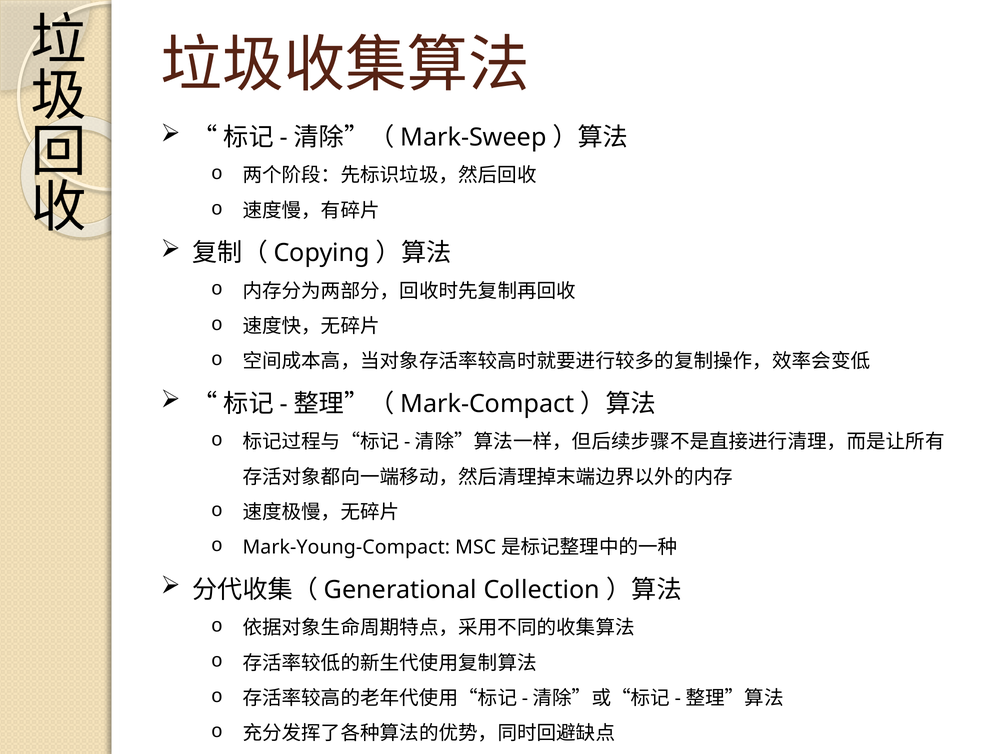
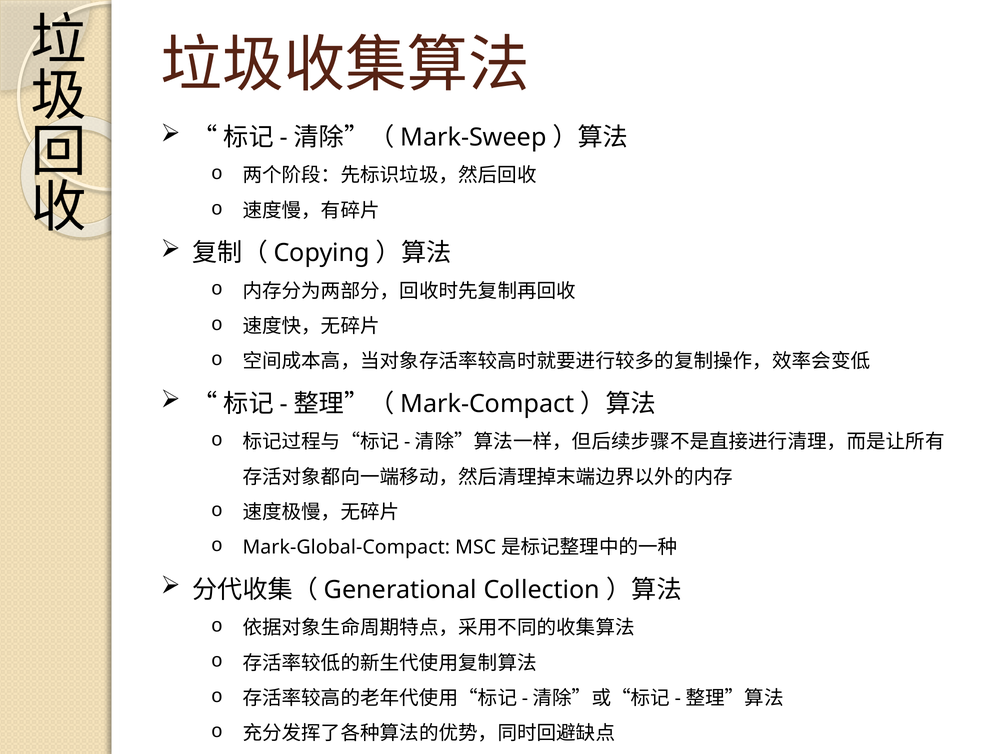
Mark-Young-Compact: Mark-Young-Compact -> Mark-Global-Compact (346, 548)
